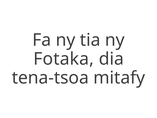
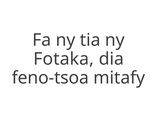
tena-tsoa: tena-tsoa -> feno-tsoa (50, 78)
